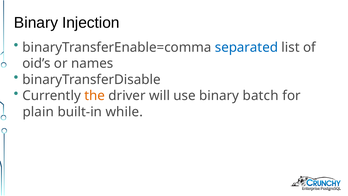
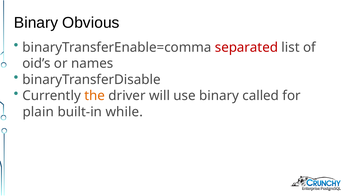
Injection: Injection -> Obvious (91, 23)
separated colour: blue -> red (246, 47)
batch: batch -> called (261, 96)
